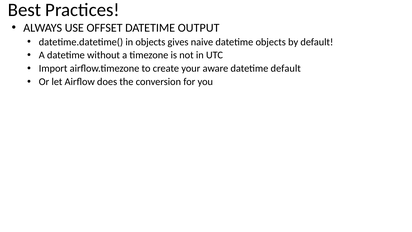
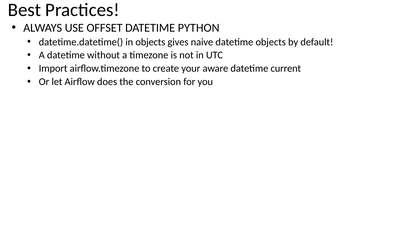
OUTPUT: OUTPUT -> PYTHON (199, 28)
datetime default: default -> current (286, 68)
